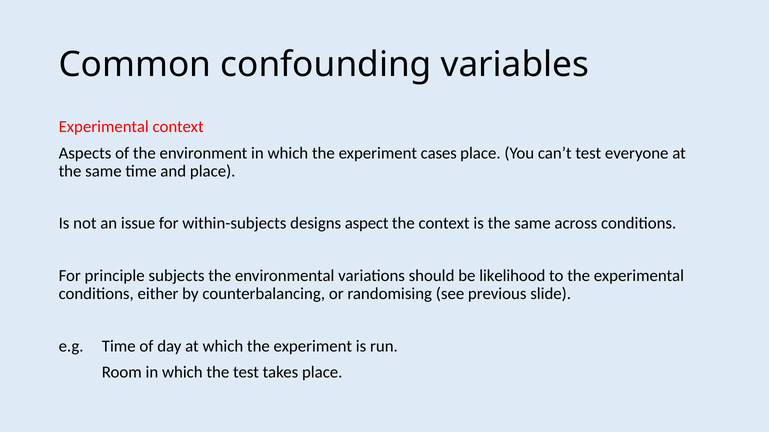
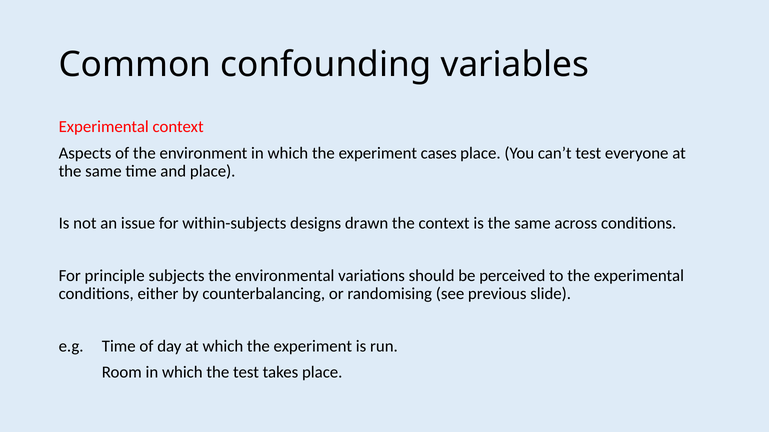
aspect: aspect -> drawn (367, 224)
likelihood: likelihood -> perceived (512, 276)
